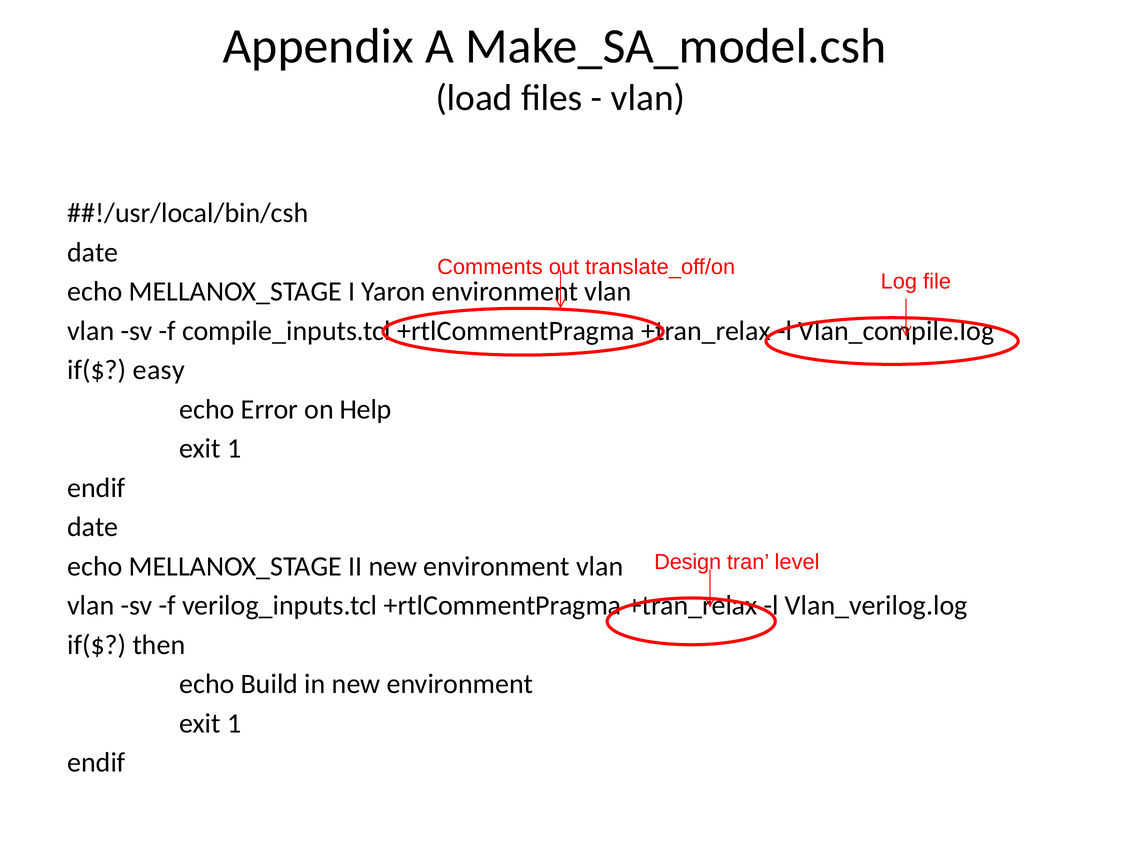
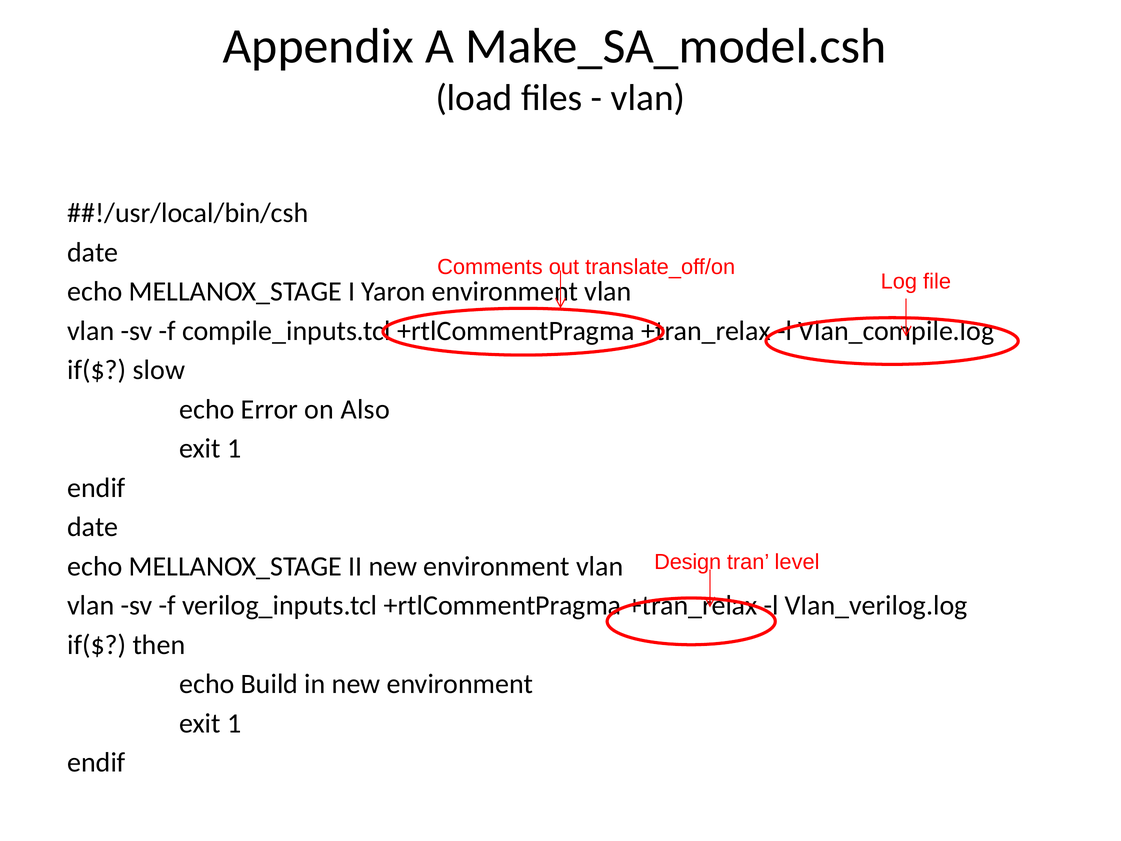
easy: easy -> slow (159, 370)
Help: Help -> Also (365, 409)
